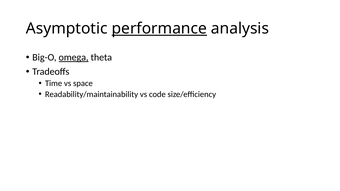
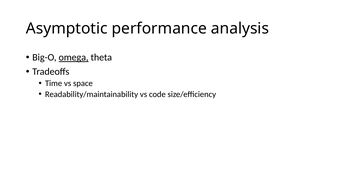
performance underline: present -> none (159, 29)
